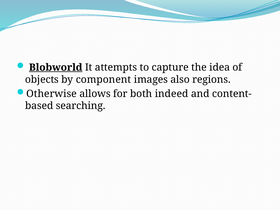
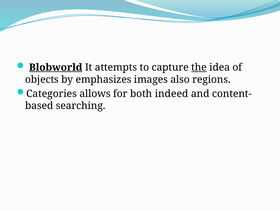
the underline: none -> present (199, 67)
component: component -> emphasizes (104, 80)
Otherwise: Otherwise -> Categories (52, 94)
